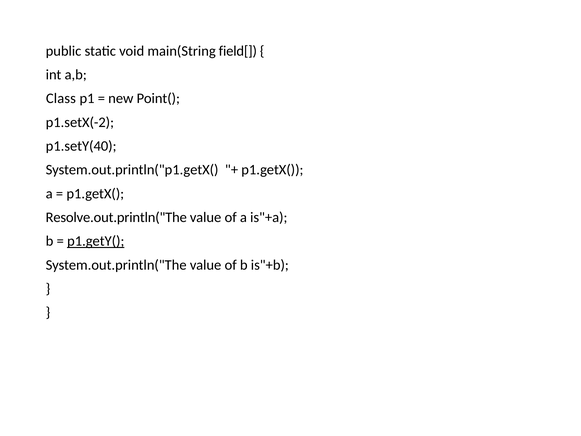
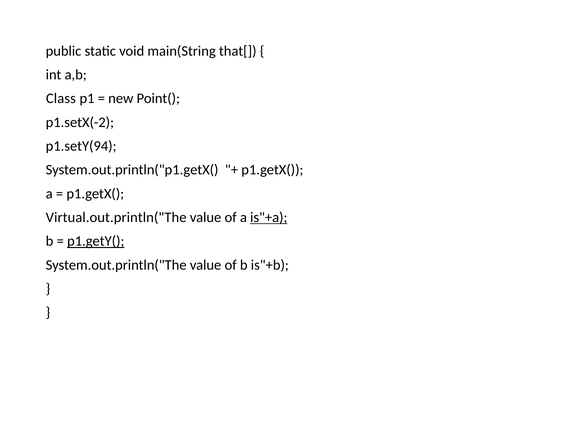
field[: field[ -> that[ (238, 51)
p1.setY(40: p1.setY(40 -> p1.setY(94 (81, 146)
Resolve.out.println("The: Resolve.out.println("The -> Virtual.out.println("The (116, 217)
is"+a underline: none -> present (269, 217)
